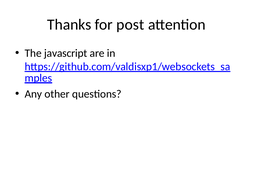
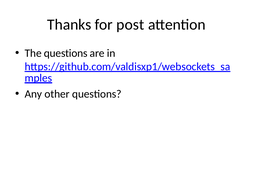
The javascript: javascript -> questions (66, 53)
